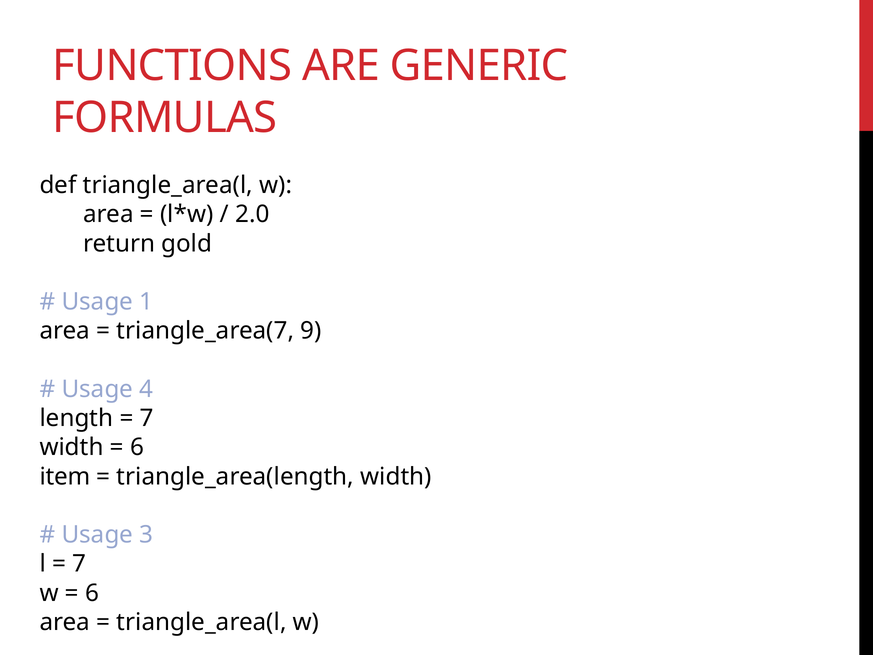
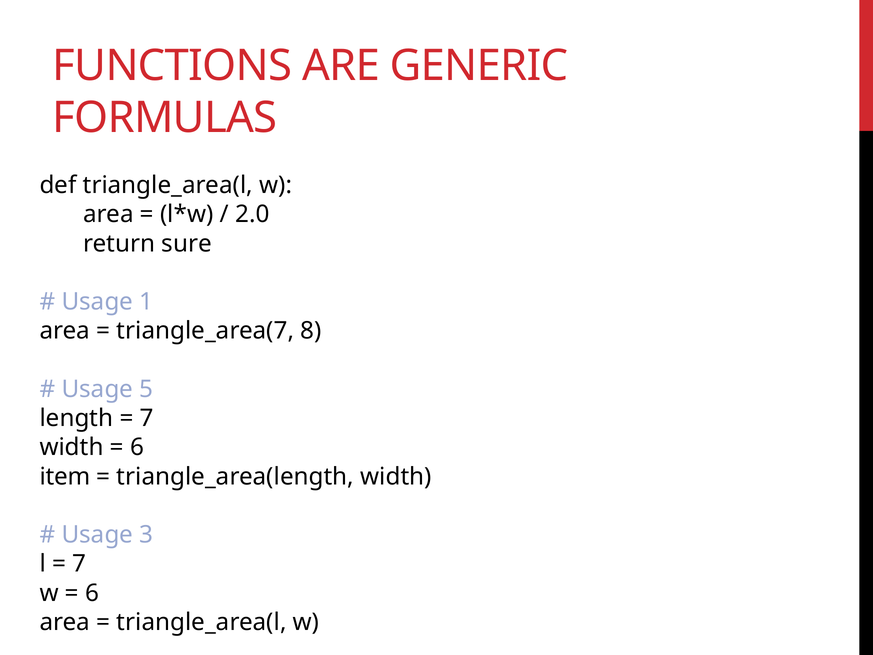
gold: gold -> sure (187, 243)
9: 9 -> 8 (311, 331)
4: 4 -> 5 (146, 389)
